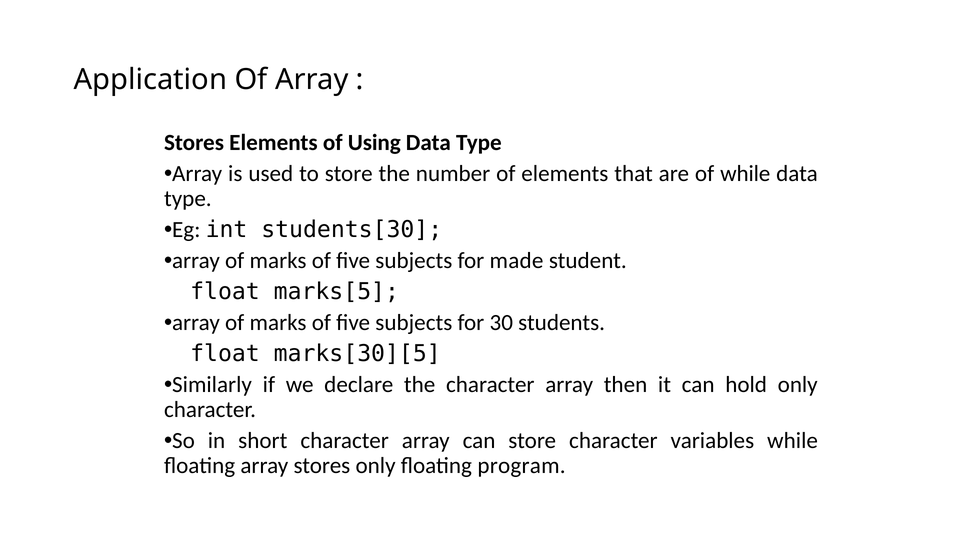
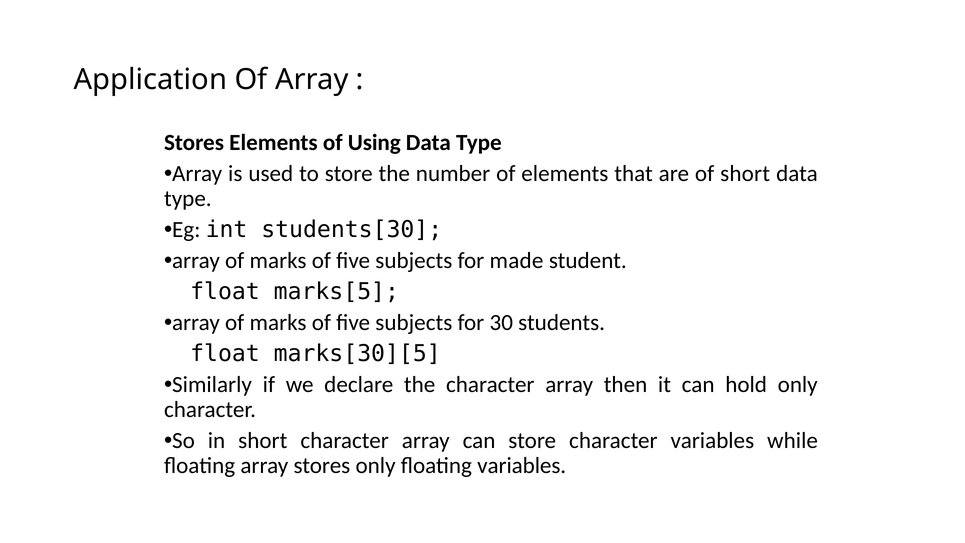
of while: while -> short (745, 174)
floating program: program -> variables (522, 466)
